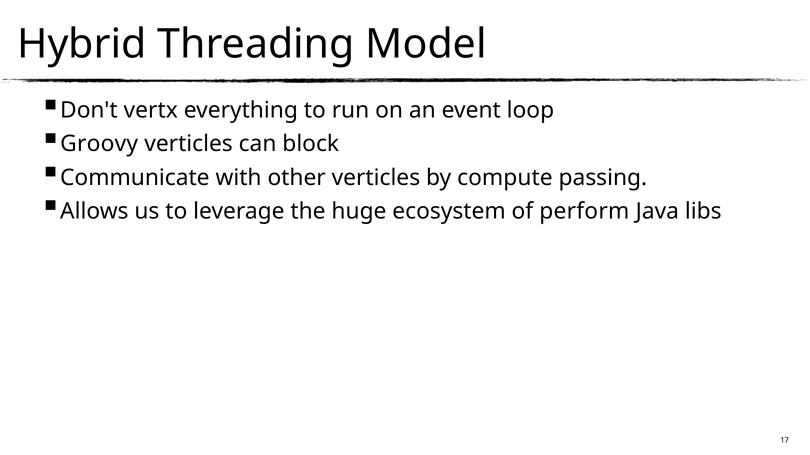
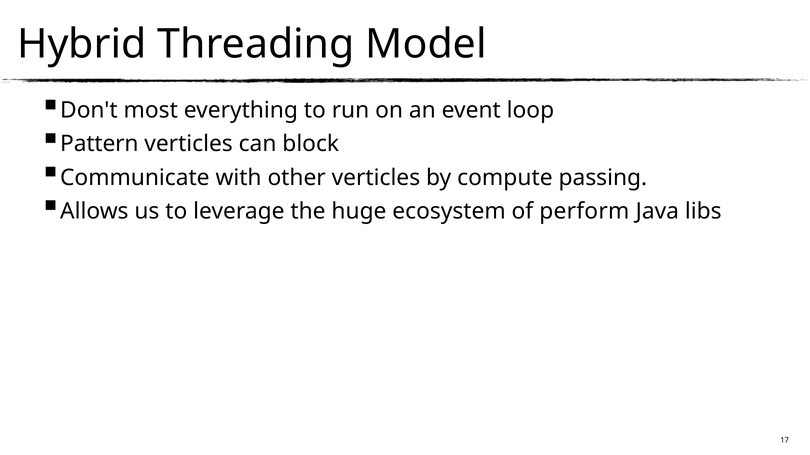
vertx: vertx -> most (151, 110)
Groovy: Groovy -> Pattern (99, 144)
